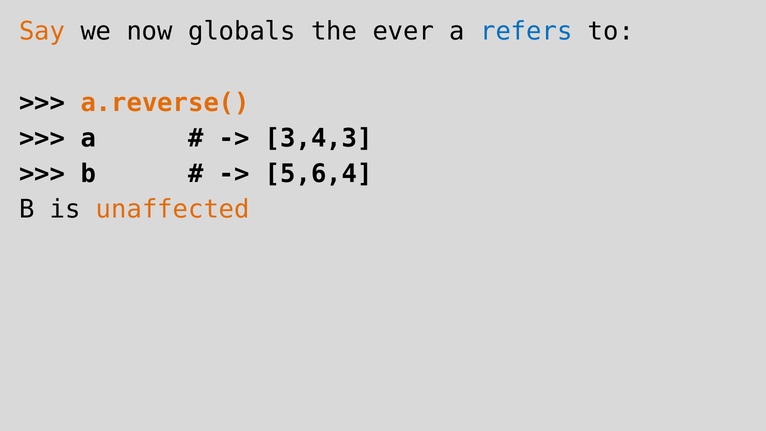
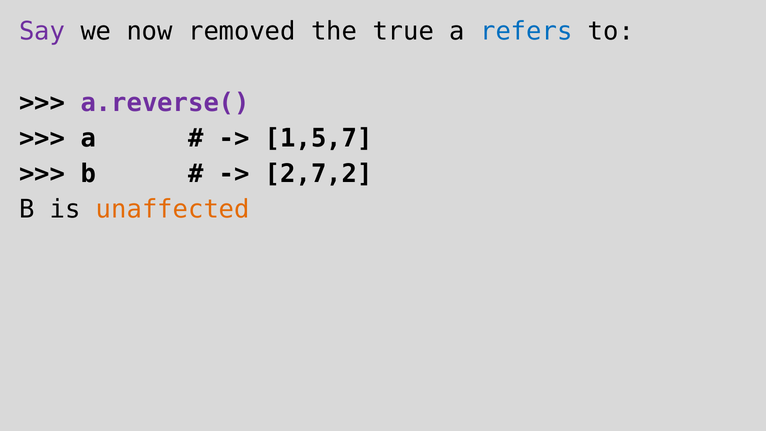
Say colour: orange -> purple (42, 32)
globals: globals -> removed (242, 32)
ever: ever -> true (403, 32)
a.reverse( colour: orange -> purple (165, 103)
3,4,3: 3,4,3 -> 1,5,7 (319, 138)
5,6,4: 5,6,4 -> 2,7,2 (319, 174)
